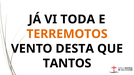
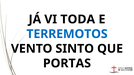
TERREMOTOS colour: orange -> blue (67, 34)
DESTA: DESTA -> SINTO (75, 49)
TANTOS: TANTOS -> PORTAS (67, 64)
